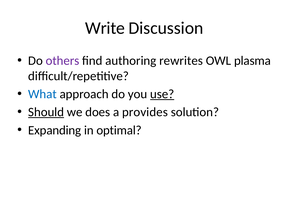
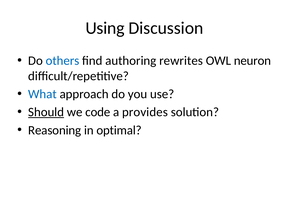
Write: Write -> Using (105, 28)
others colour: purple -> blue (63, 61)
plasma: plasma -> neuron (252, 61)
use underline: present -> none (162, 94)
does: does -> code (98, 112)
Expanding: Expanding -> Reasoning (55, 130)
